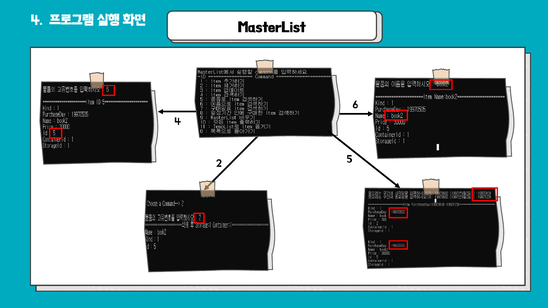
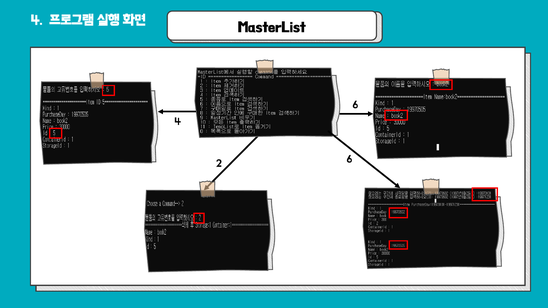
2 5: 5 -> 6 (349, 159)
